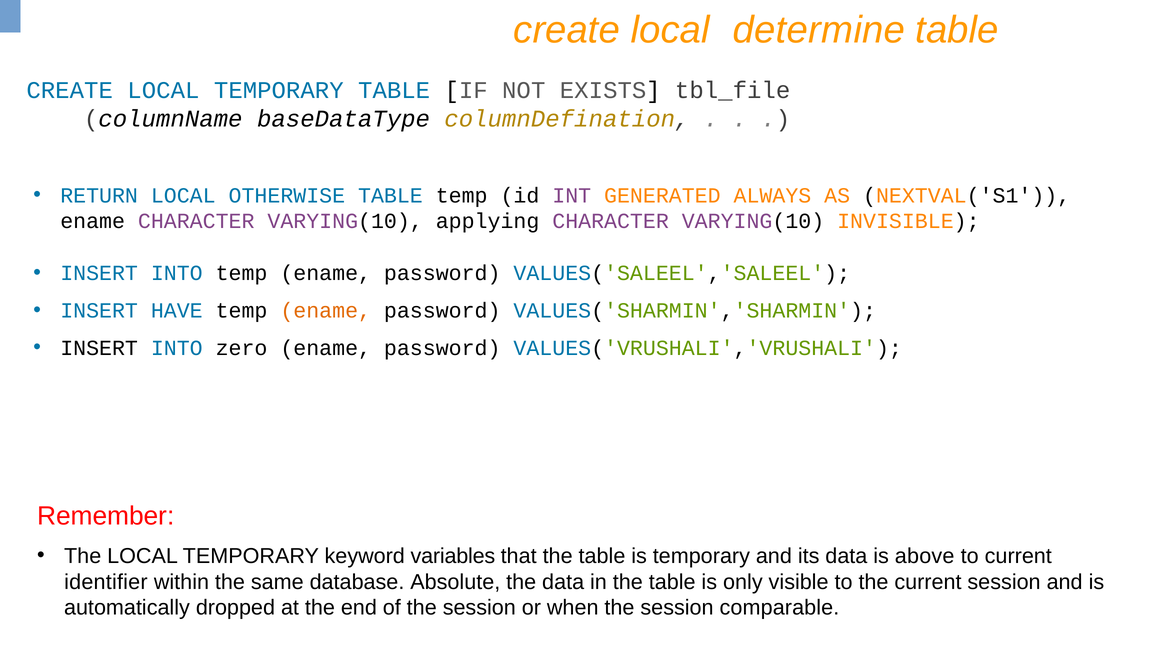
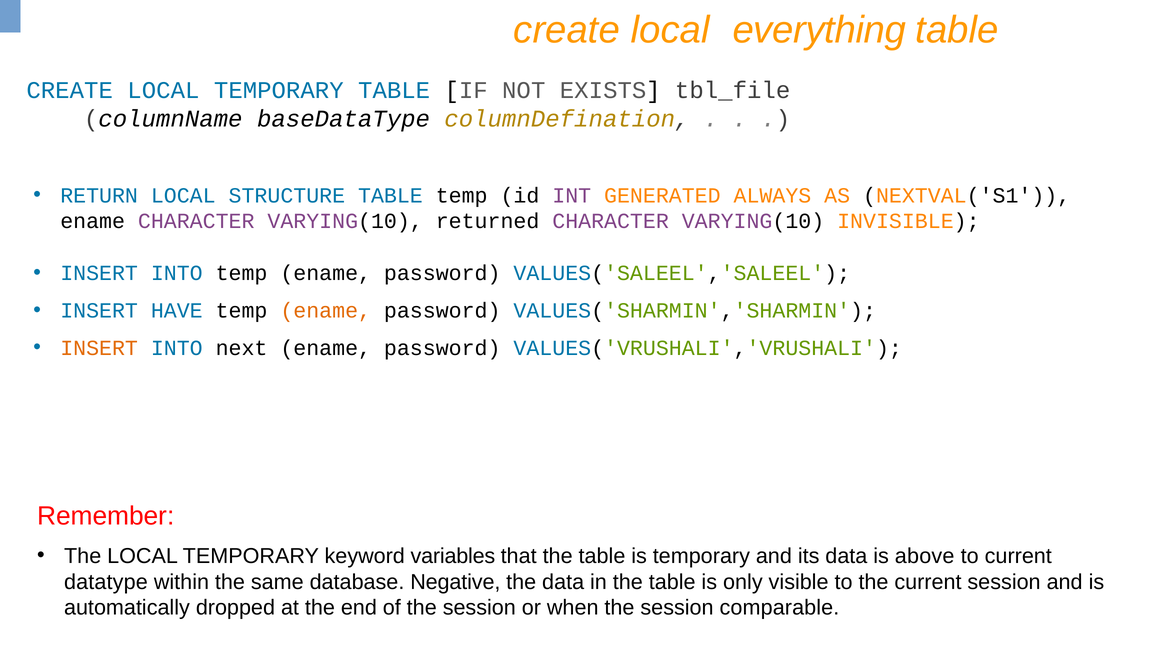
determine: determine -> everything (819, 30)
OTHERWISE: OTHERWISE -> STRUCTURE (287, 195)
applying: applying -> returned (488, 221)
INSERT colour: black -> orange (99, 348)
zero: zero -> next (242, 348)
identifier: identifier -> datatype (106, 581)
Absolute: Absolute -> Negative (455, 581)
